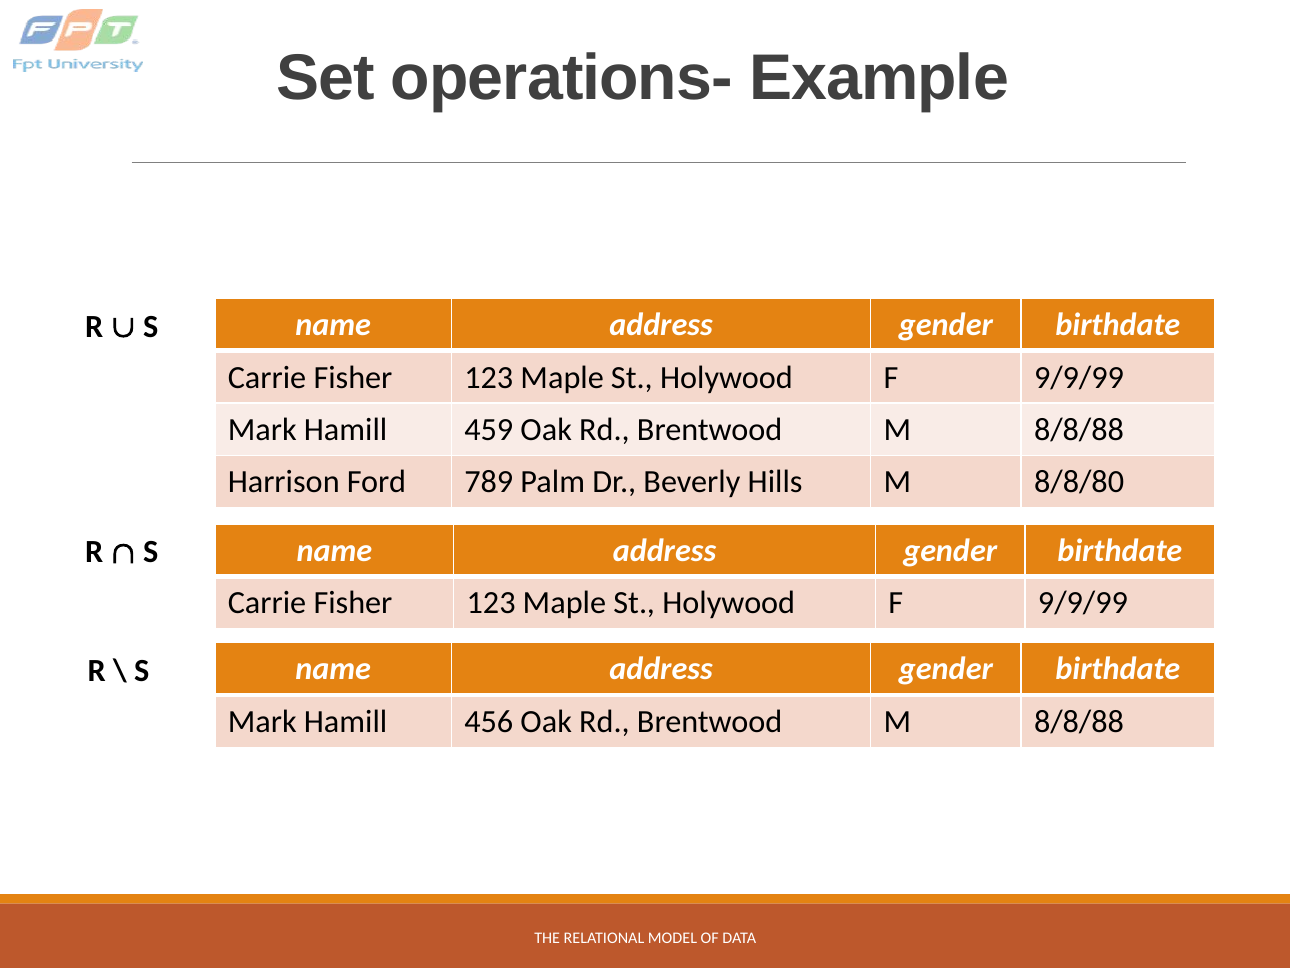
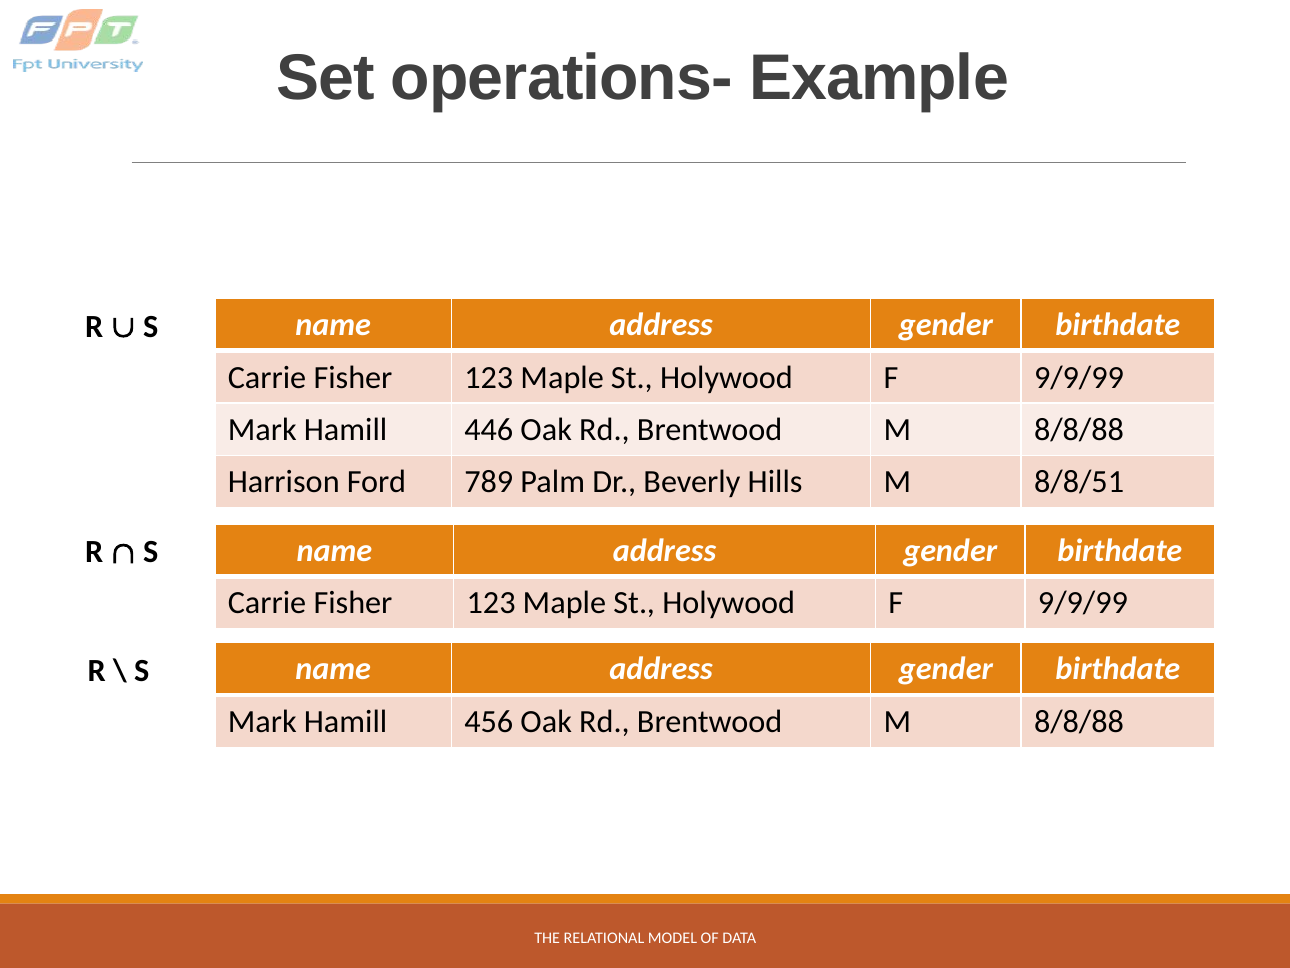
459: 459 -> 446 (489, 429)
8/8/80: 8/8/80 -> 8/8/51 (1079, 482)
